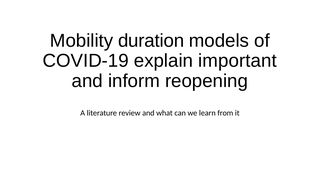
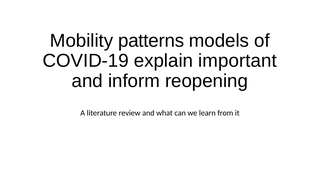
duration: duration -> patterns (151, 41)
